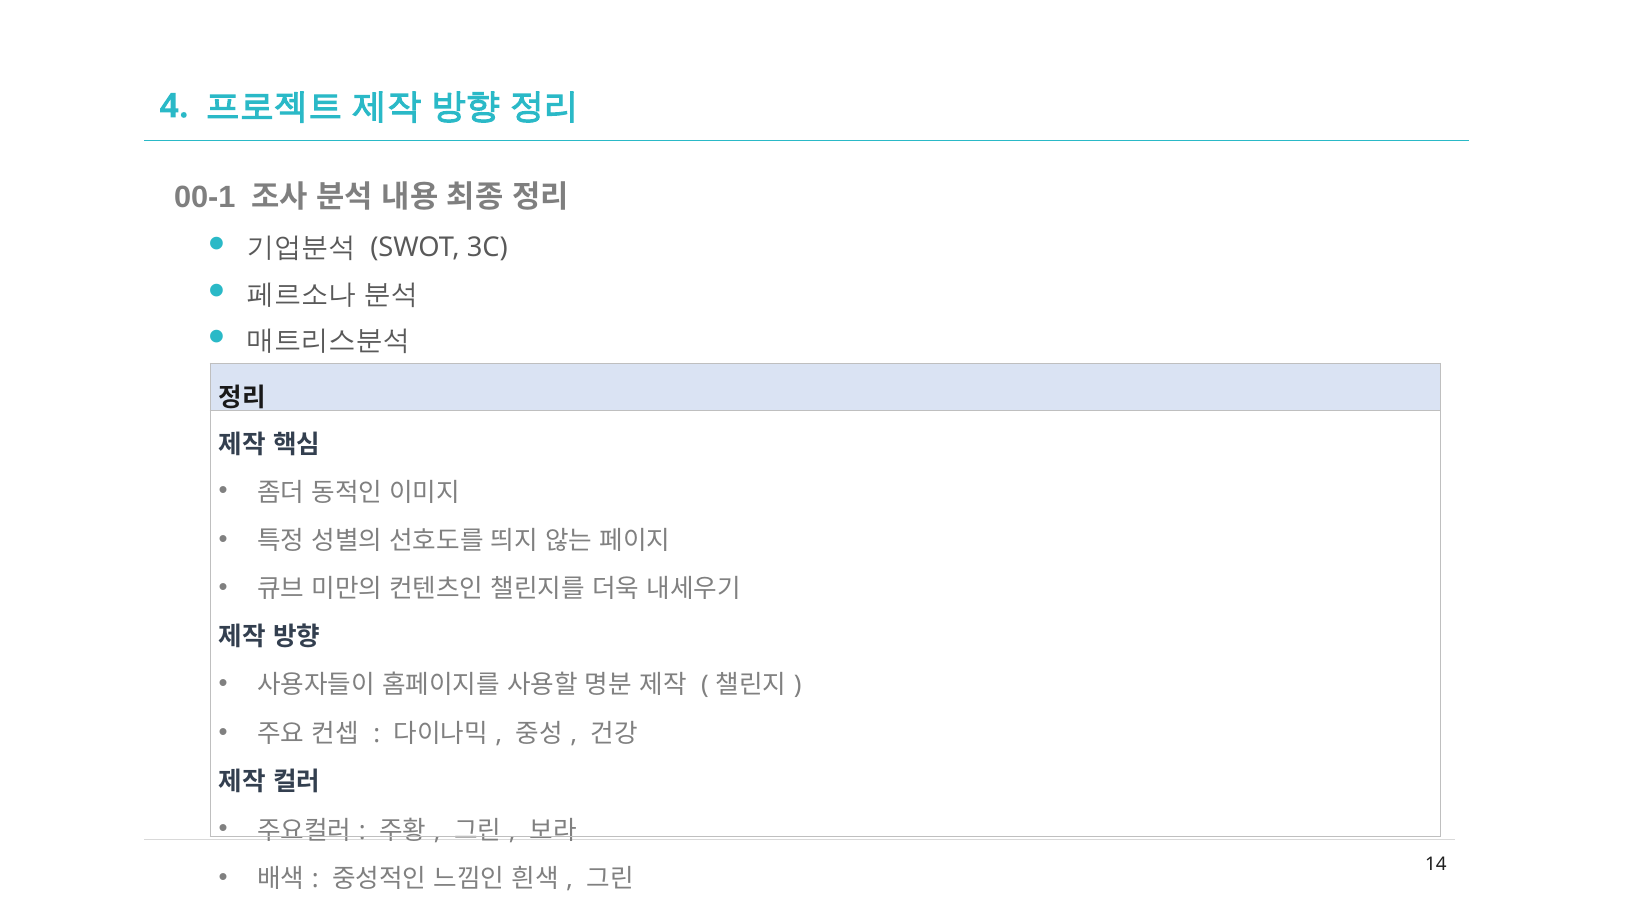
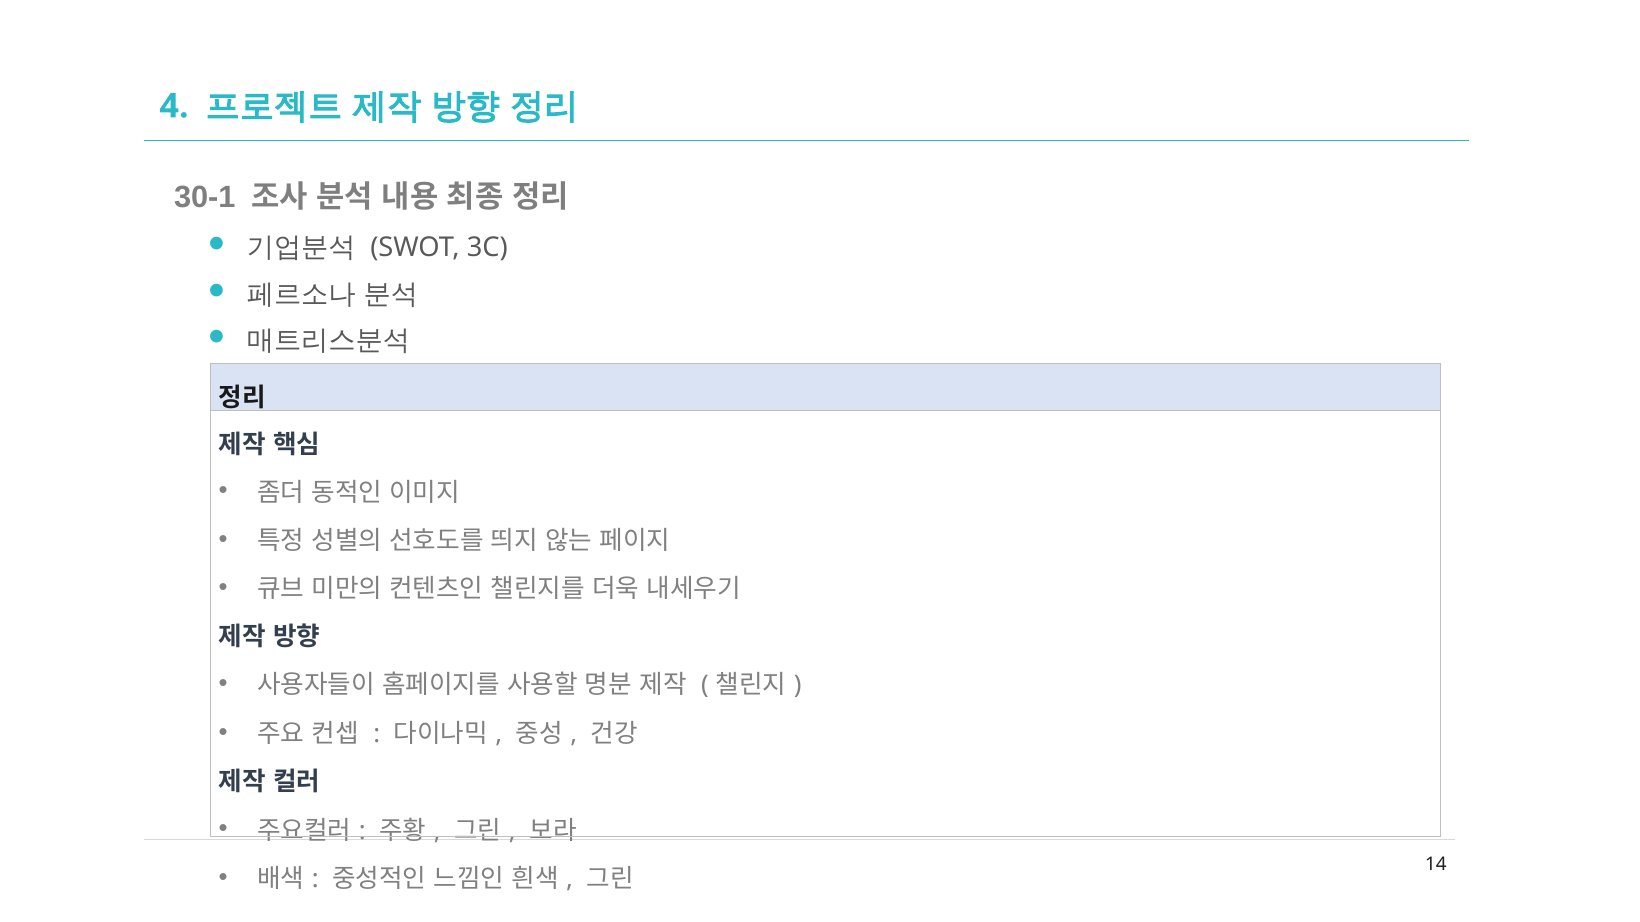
00-1: 00-1 -> 30-1 (205, 197)
